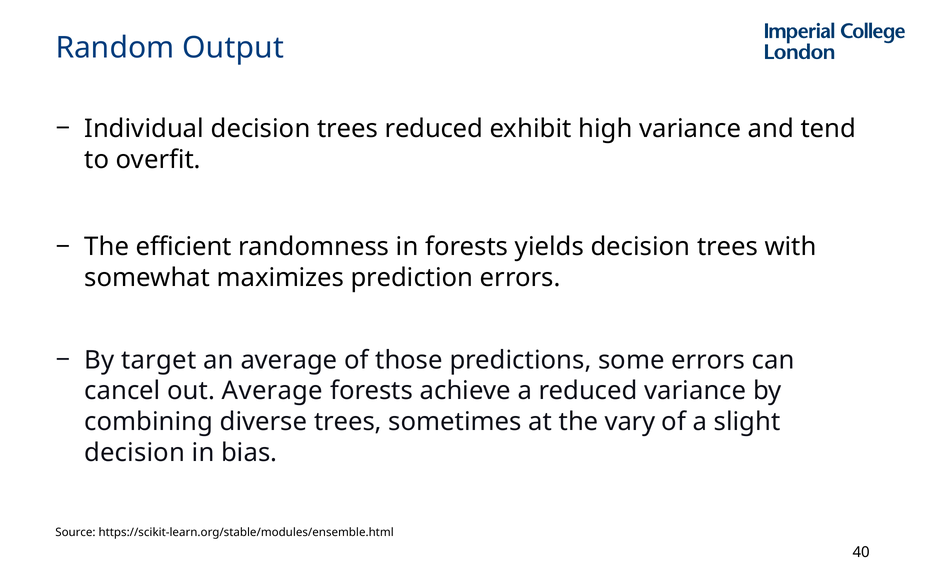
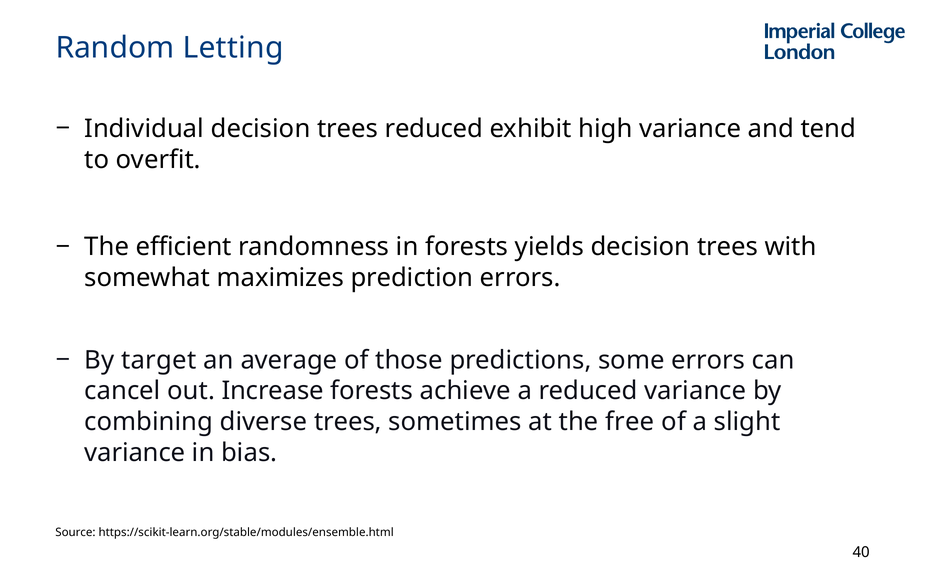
Output: Output -> Letting (233, 48)
out Average: Average -> Increase (273, 391)
vary: vary -> free (630, 422)
decision: decision -> variance (135, 453)
